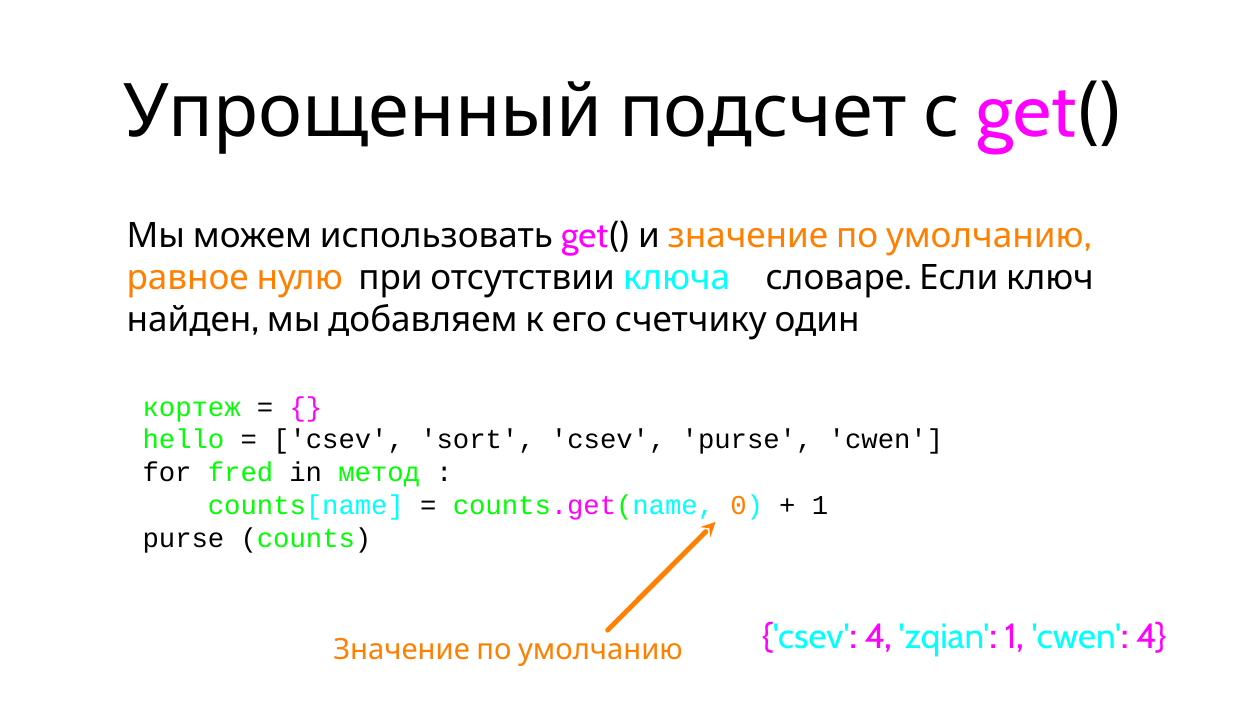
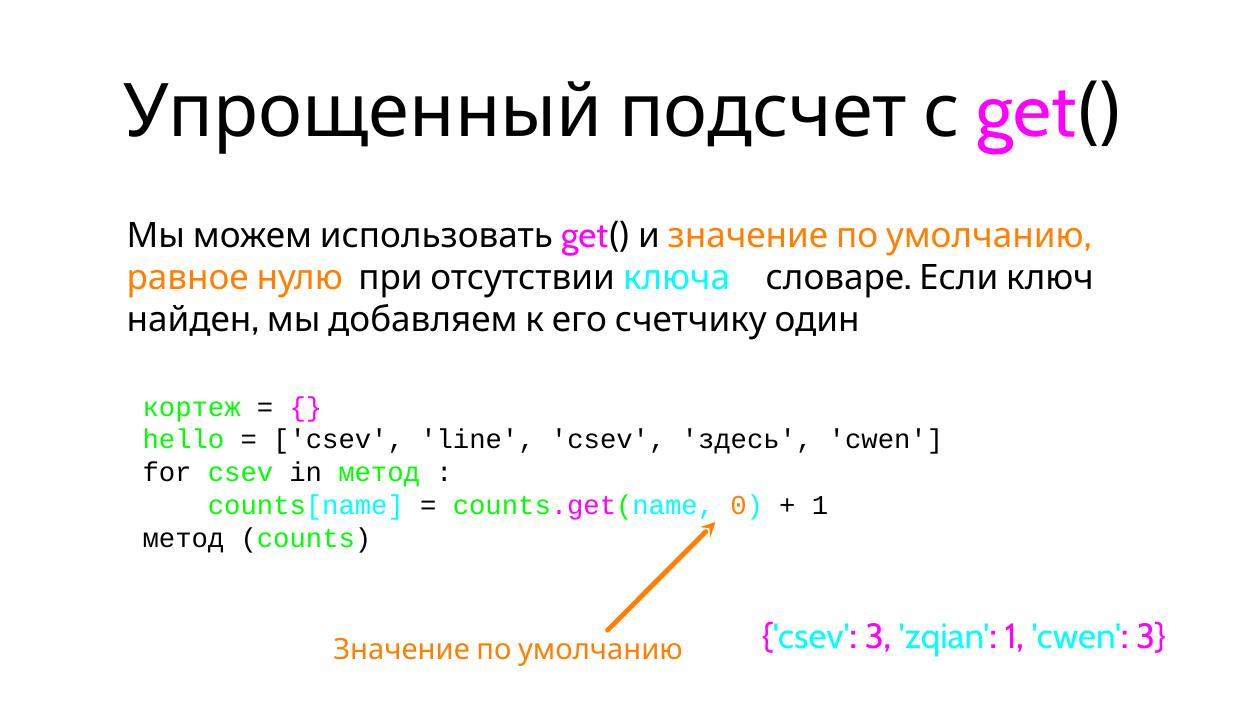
sort: sort -> line (477, 440)
csev purse: purse -> здесь (747, 440)
for fred: fred -> csev (241, 473)
purse: purse -> метод (183, 538)
csev 4: 4 -> 3 (878, 637)
cwen 4: 4 -> 3 (1151, 637)
